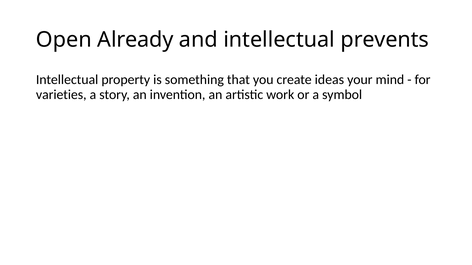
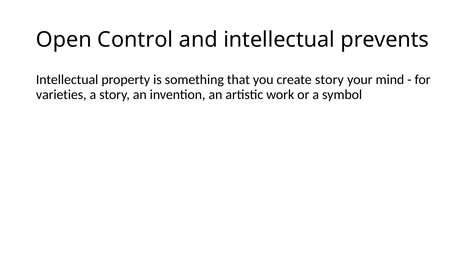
Already: Already -> Control (135, 40)
create ideas: ideas -> story (329, 80)
